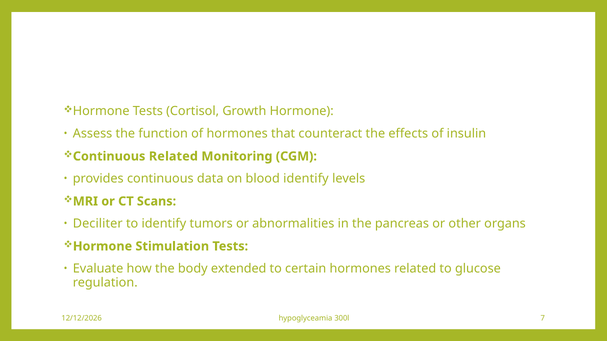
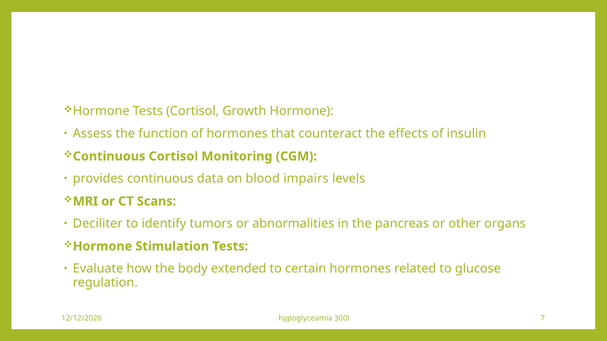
Continuous Related: Related -> Cortisol (173, 156)
blood identify: identify -> impairs (306, 179)
